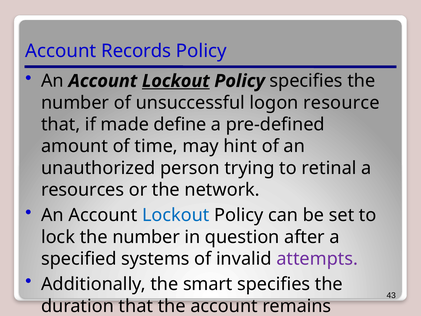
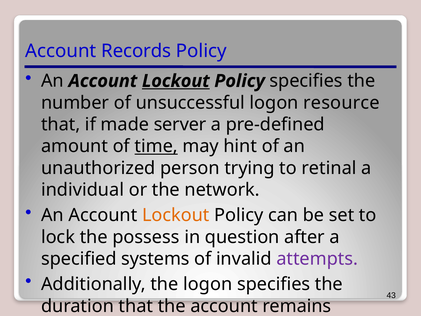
define: define -> server (180, 124)
time underline: none -> present (156, 146)
resources: resources -> individual (83, 190)
Lockout colour: blue -> orange (176, 215)
lock the number: number -> possess (146, 237)
the smart: smart -> logon (208, 284)
